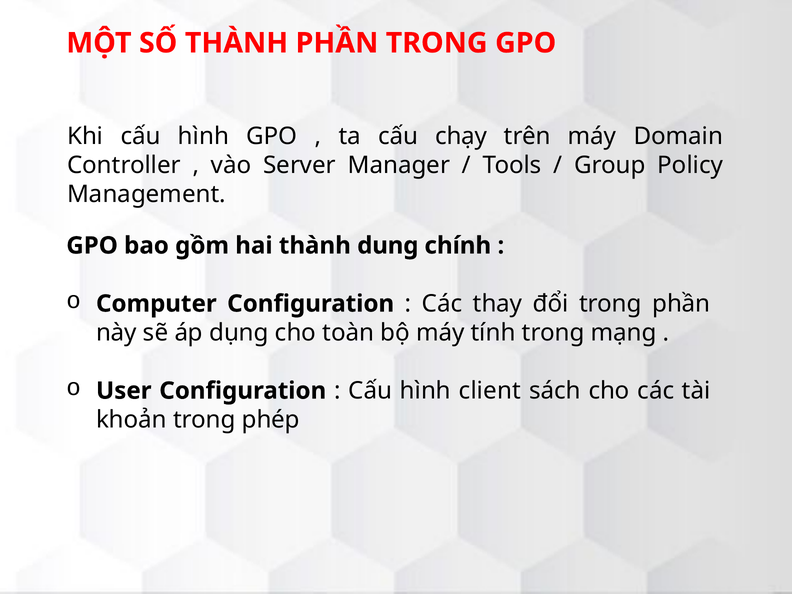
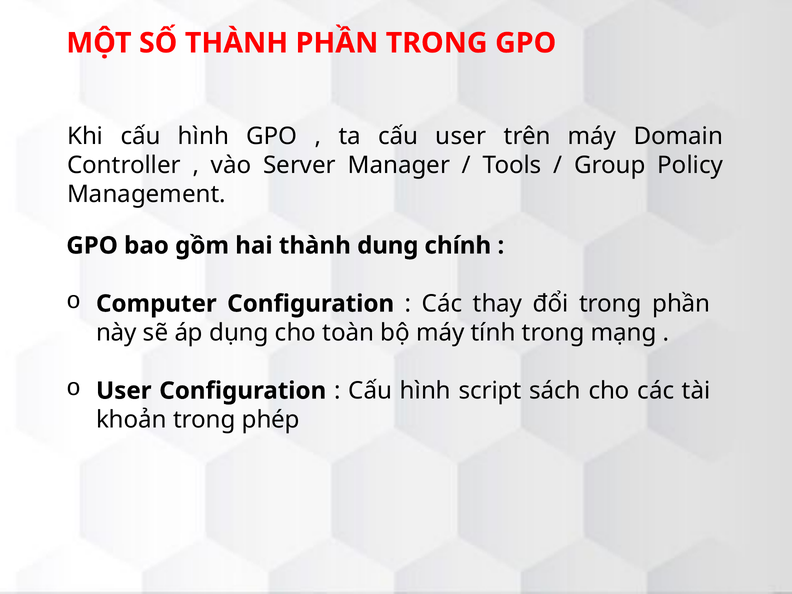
cấu chạy: chạy -> user (461, 136)
client: client -> script (490, 391)
